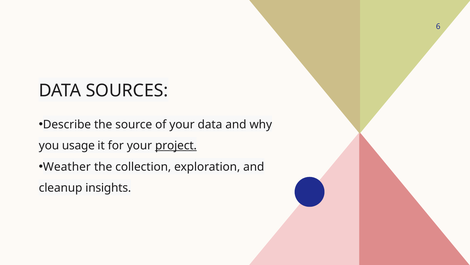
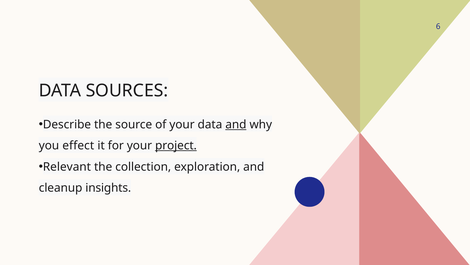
and underline: none -> present (236, 124)
usage: usage -> effect (78, 145)
Weather: Weather -> Relevant (67, 166)
